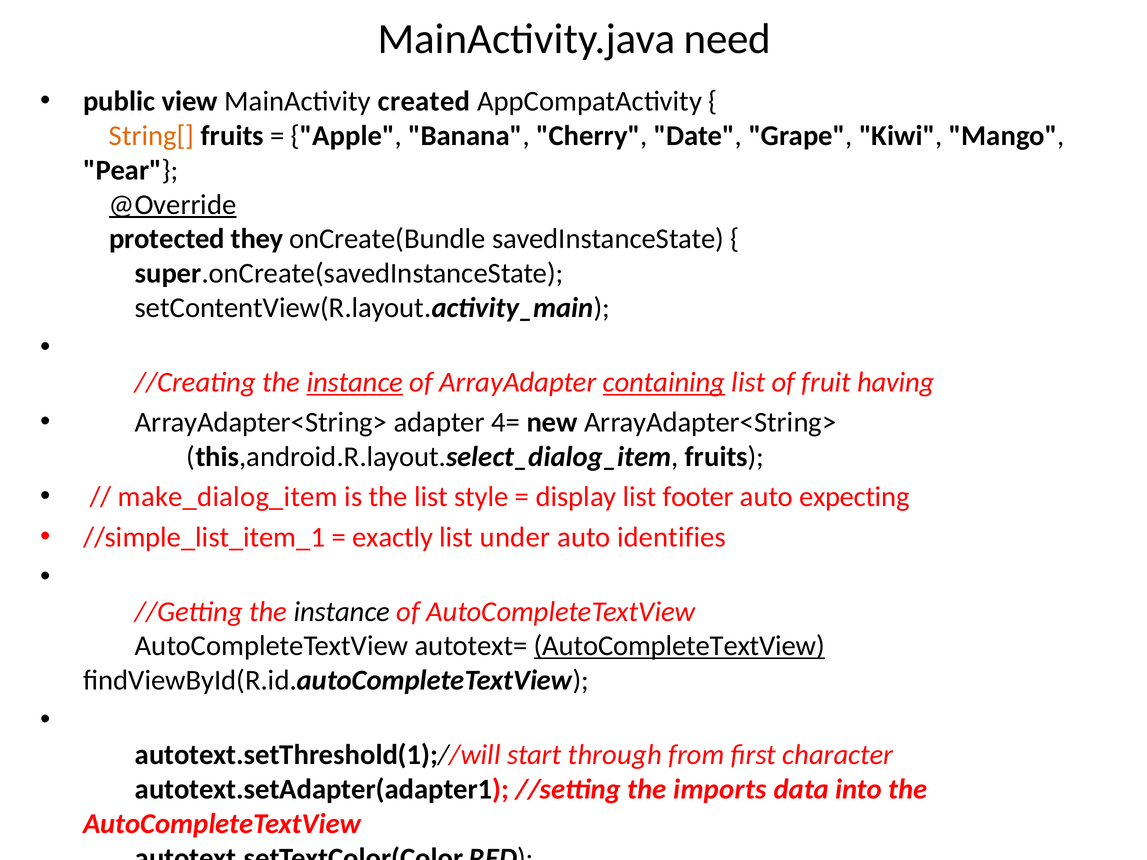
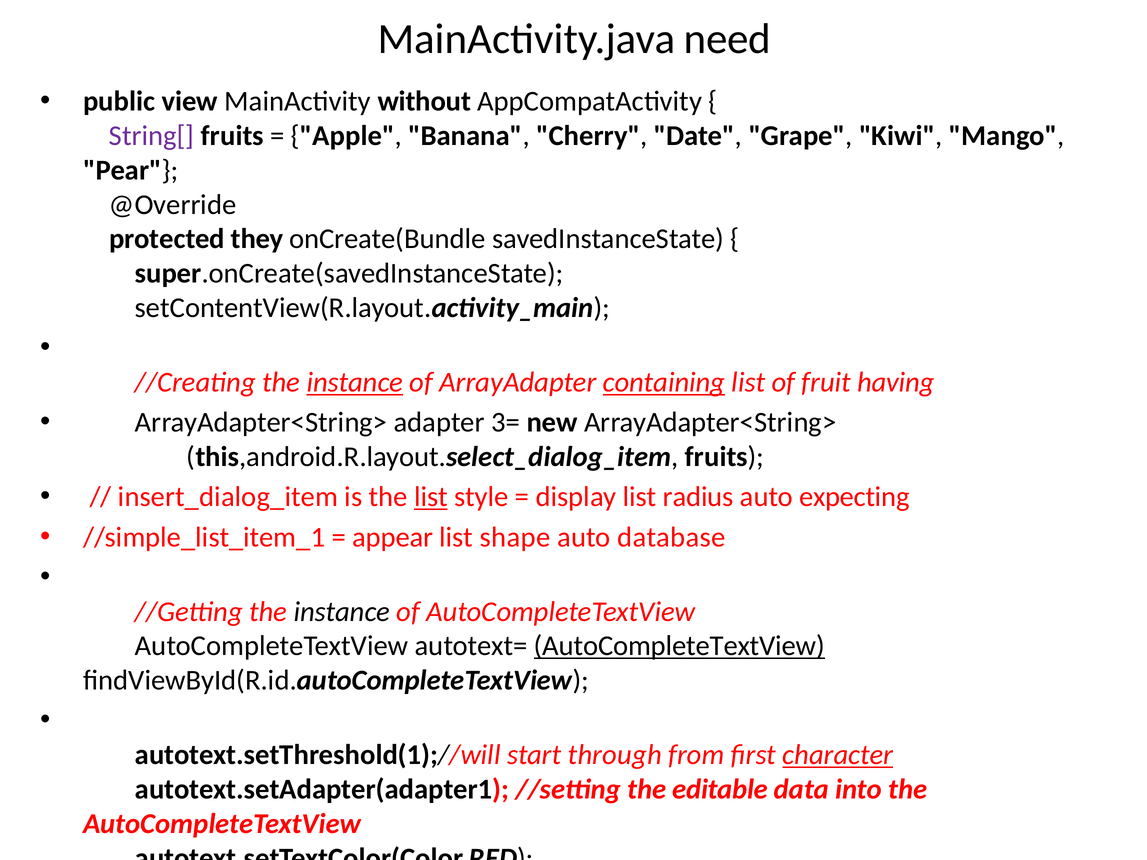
created: created -> without (424, 101)
String[ colour: orange -> purple (152, 136)
@Override underline: present -> none (173, 205)
4=: 4= -> 3= (506, 423)
make_dialog_item: make_dialog_item -> insert_dialog_item (228, 497)
list underline: none -> present (431, 497)
footer: footer -> radius (698, 497)
exactly: exactly -> appear (393, 537)
under: under -> shape (515, 537)
identifies: identifies -> database (671, 537)
character underline: none -> present (838, 755)
imports: imports -> editable (720, 790)
